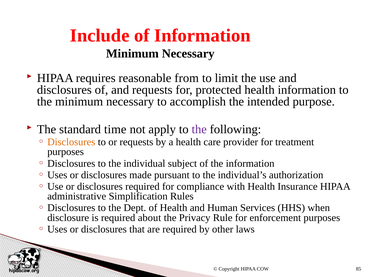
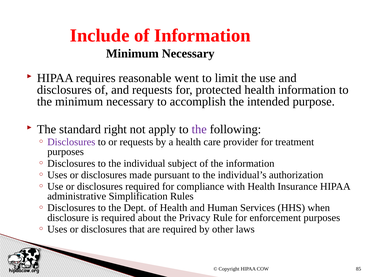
from: from -> went (187, 78)
time: time -> right (115, 130)
Disclosures colour: orange -> purple (71, 142)
